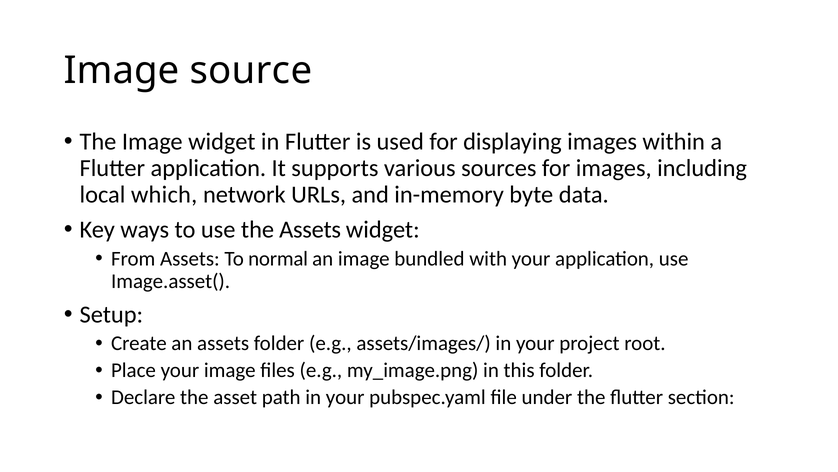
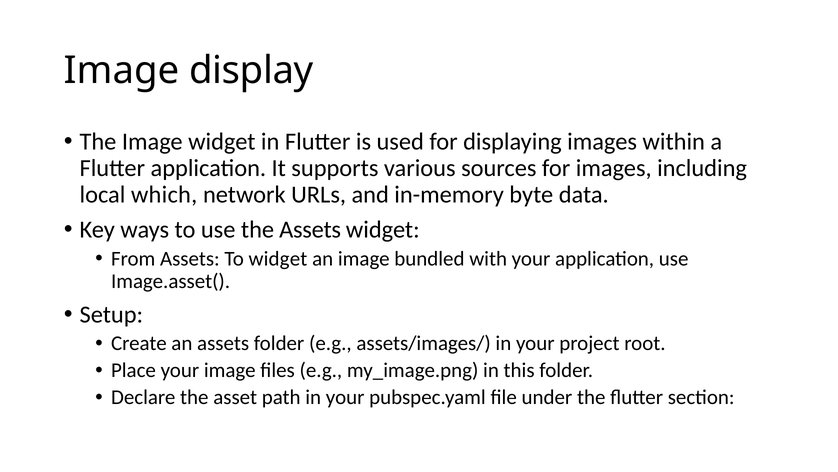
source: source -> display (251, 70)
To normal: normal -> widget (278, 258)
